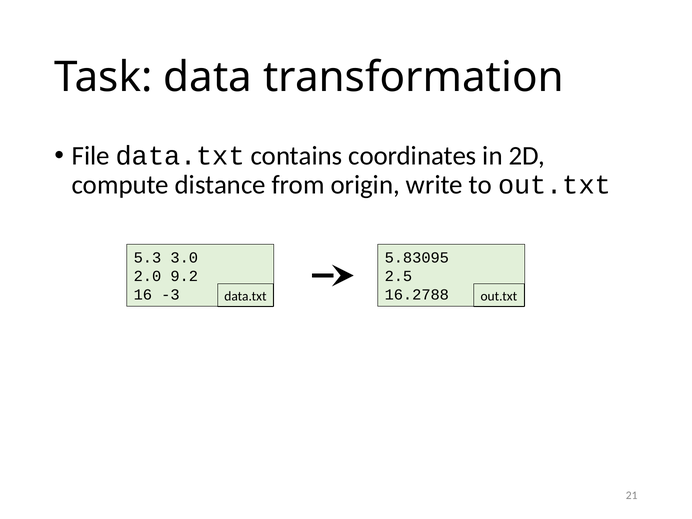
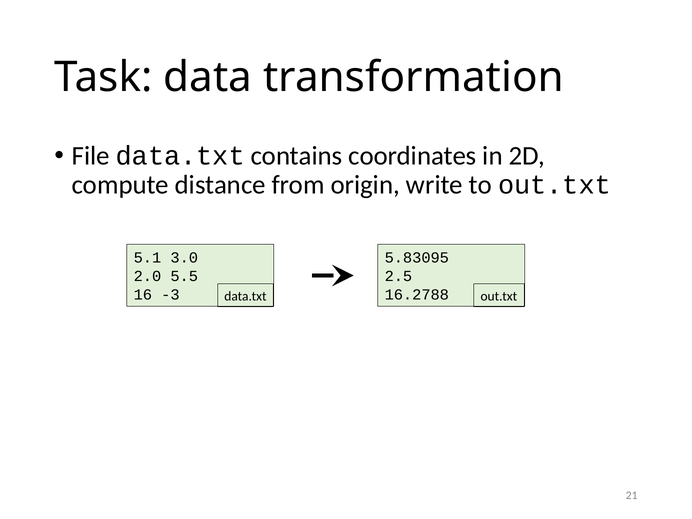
5.3: 5.3 -> 5.1 (147, 258)
9.2: 9.2 -> 5.5 (184, 276)
